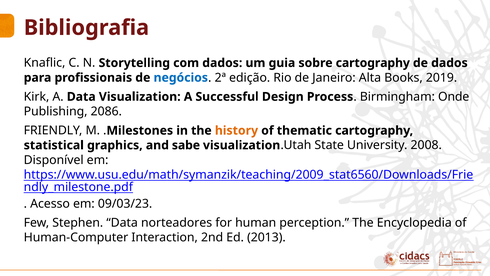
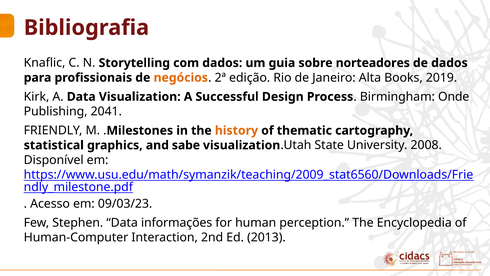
sobre cartography: cartography -> norteadores (373, 63)
negócios colour: blue -> orange (181, 78)
2086: 2086 -> 2041 (106, 111)
norteadores: norteadores -> informações (177, 222)
